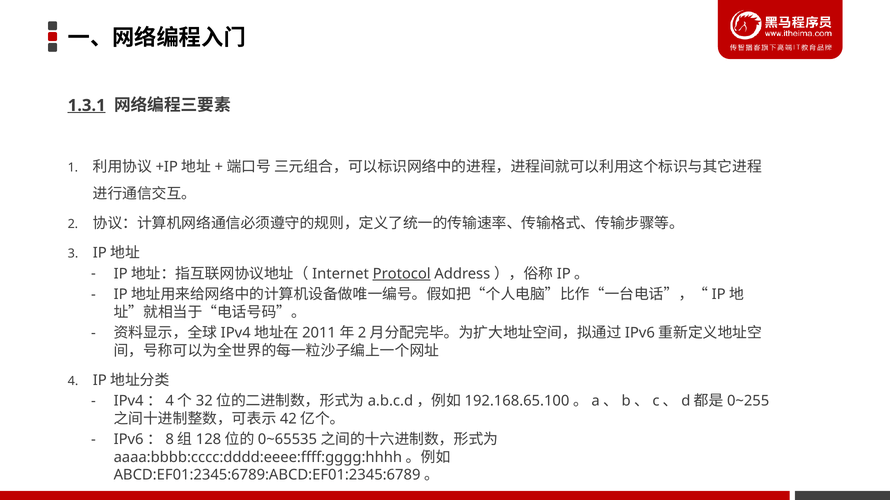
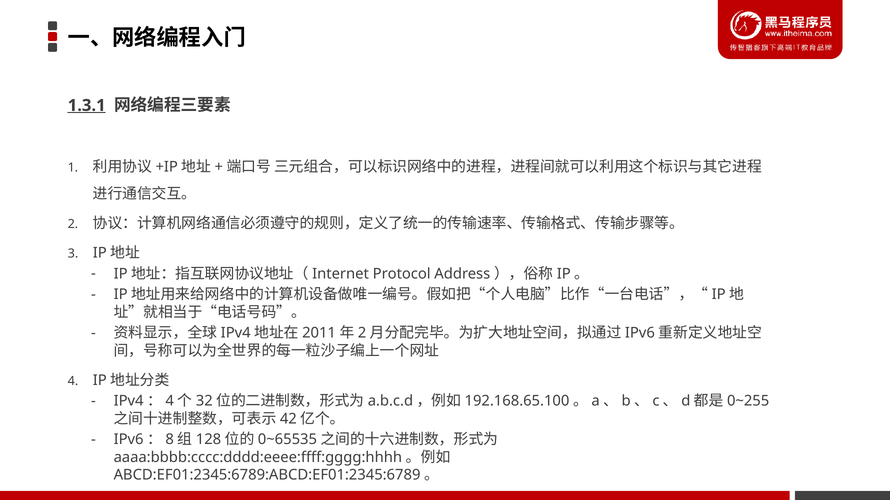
Protocol underline: present -> none (402, 274)
